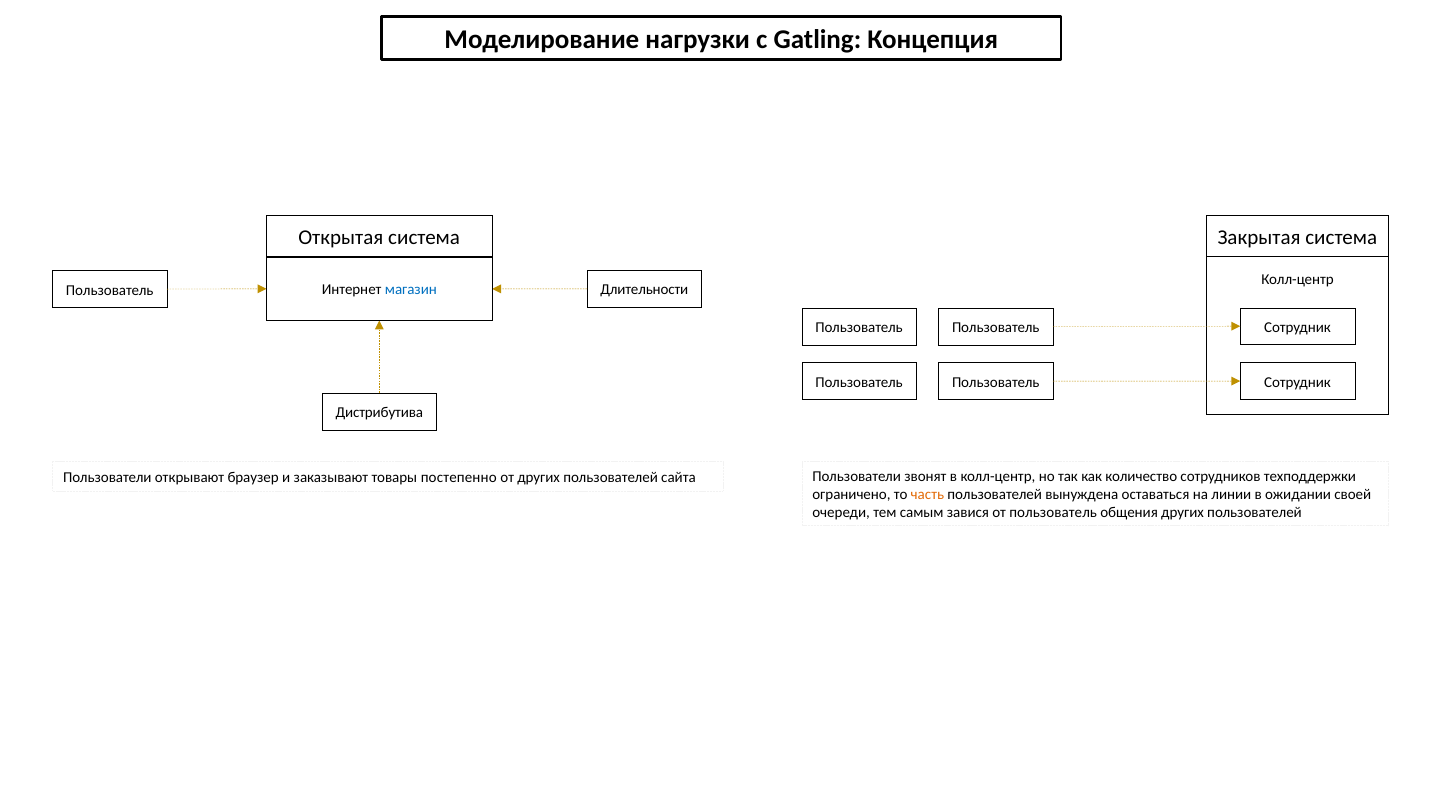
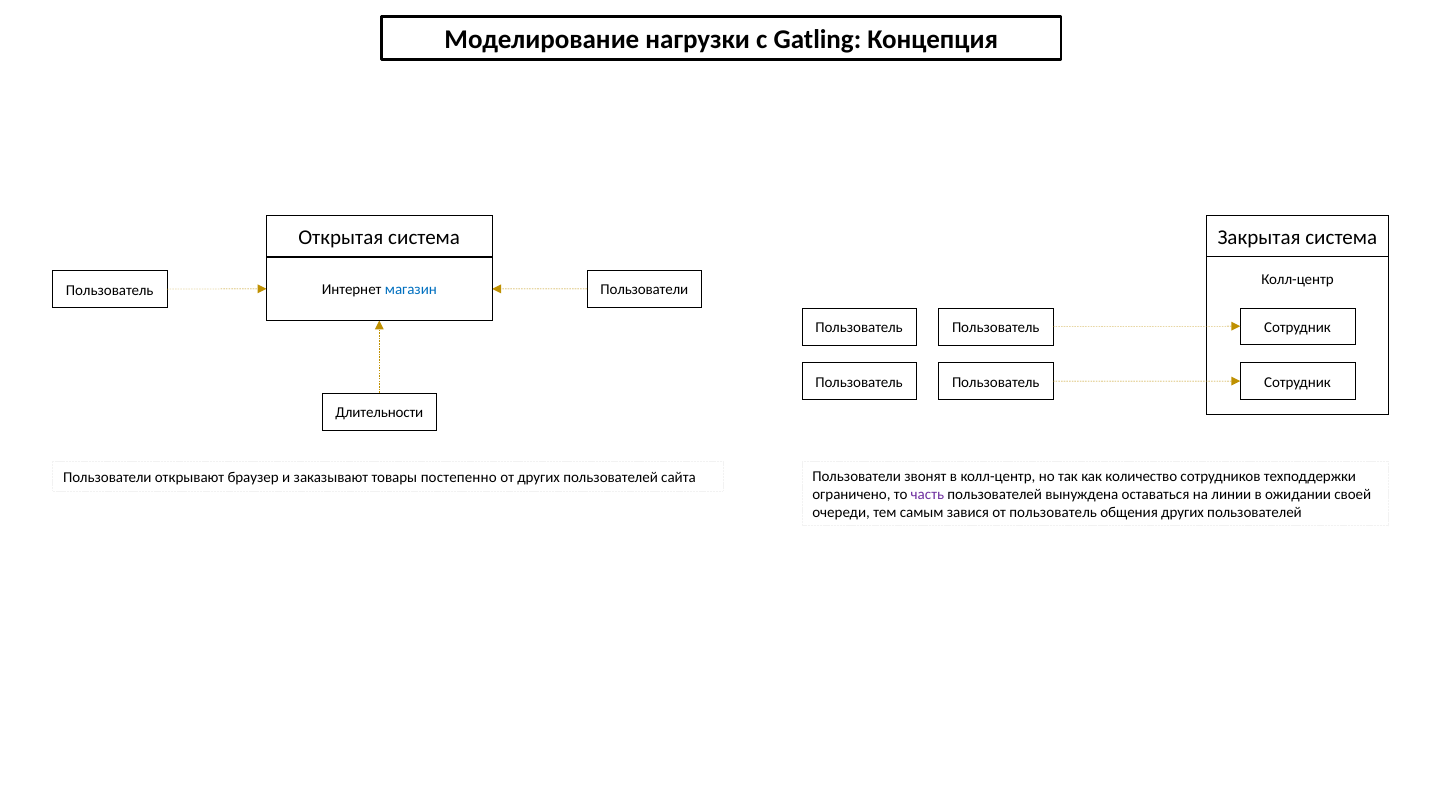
Пользователь Длительности: Длительности -> Пользователи (644, 290)
Дистрибутива: Дистрибутива -> Длительности (379, 412)
часть colour: orange -> purple (927, 494)
